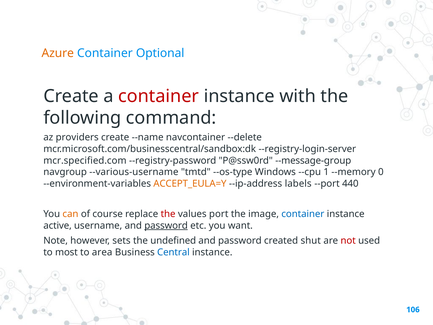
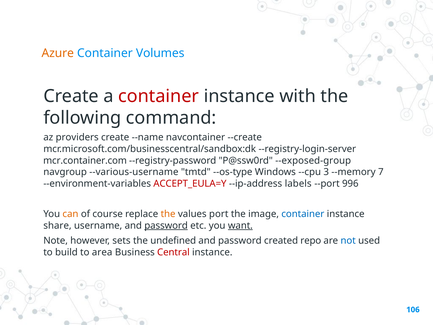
Optional: Optional -> Volumes (160, 53)
--delete: --delete -> --create (245, 137)
mcr.specified.com: mcr.specified.com -> mcr.container.com (85, 160)
--message-group: --message-group -> --exposed-group (313, 160)
1: 1 -> 3 (326, 172)
0: 0 -> 7 (381, 172)
ACCEPT_EULA=Y colour: orange -> red (190, 184)
440: 440 -> 996 (350, 184)
the colour: red -> orange (168, 214)
active: active -> share (57, 225)
want underline: none -> present (240, 225)
shut: shut -> repo (311, 241)
not colour: red -> blue (348, 241)
most: most -> build (66, 252)
Central colour: blue -> red (173, 252)
